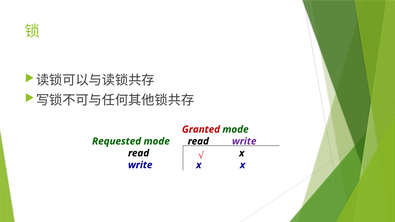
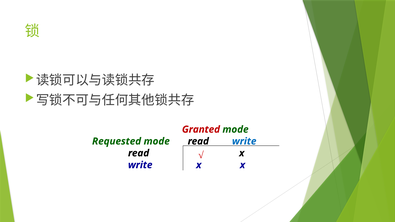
write colour: purple -> blue (244, 141)
